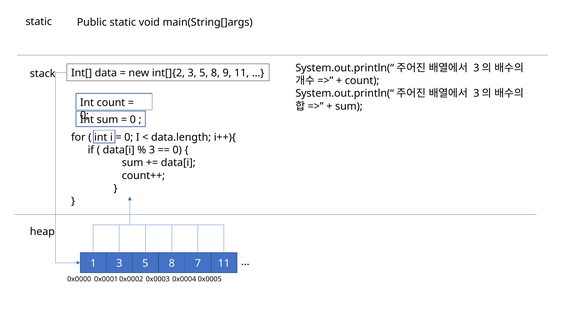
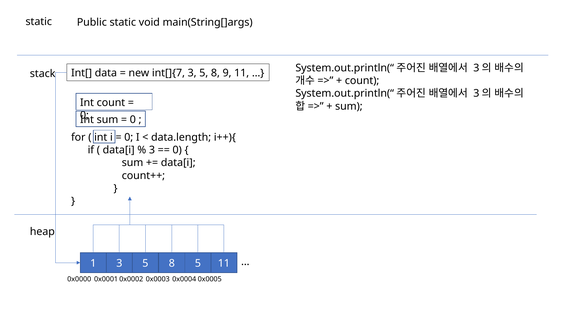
int[]{2: int[]{2 -> int[]{7 (168, 73)
8 7: 7 -> 5 (198, 263)
